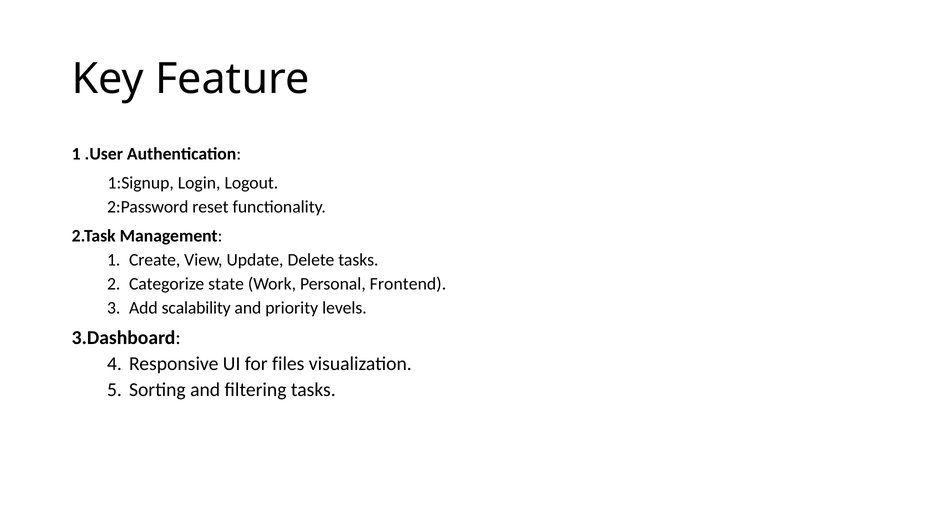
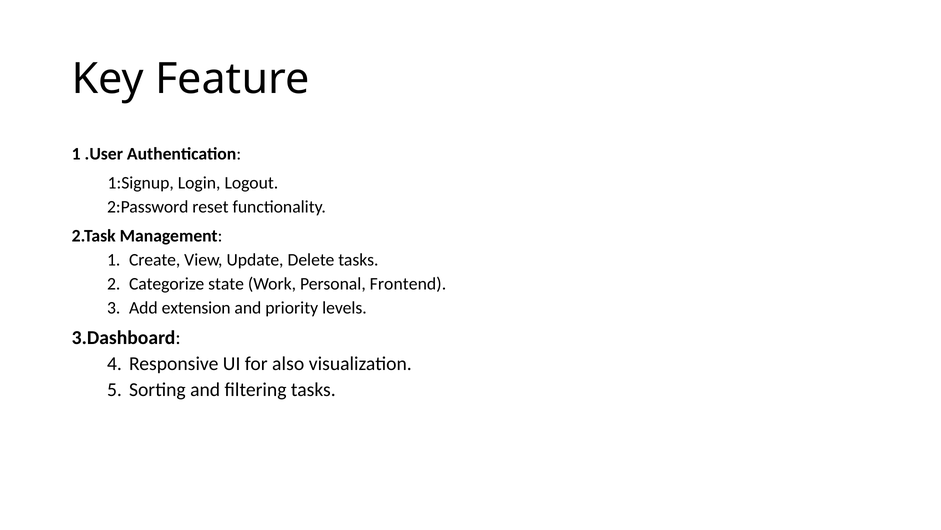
scalability: scalability -> extension (196, 307)
files: files -> also (288, 363)
